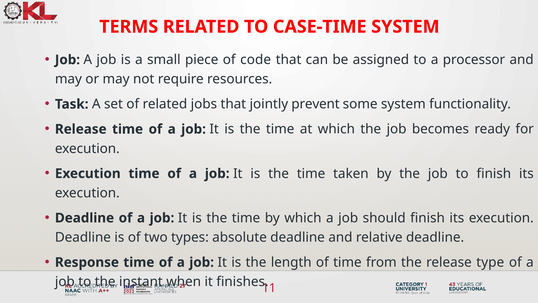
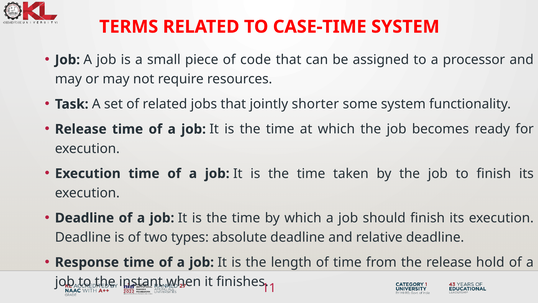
prevent: prevent -> shorter (315, 104)
type: type -> hold (490, 262)
